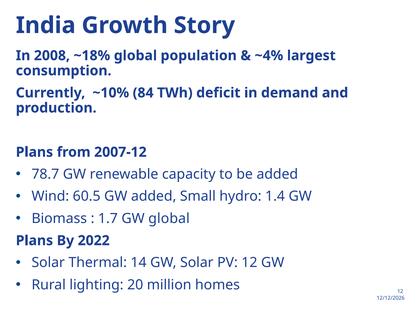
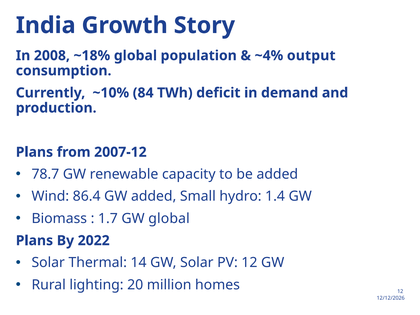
largest: largest -> output (311, 56)
60.5: 60.5 -> 86.4 (87, 196)
